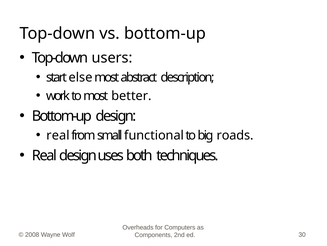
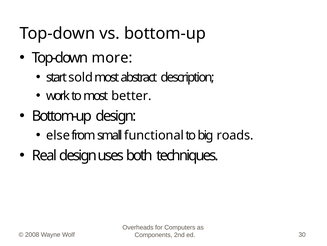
users: users -> more (112, 58)
else: else -> sold (81, 77)
real: real -> else (58, 135)
